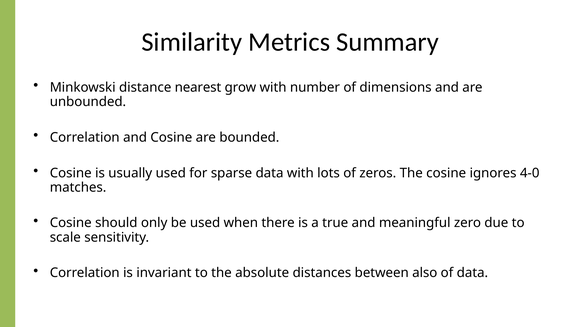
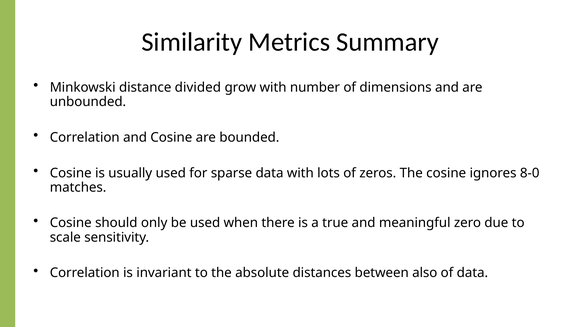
nearest: nearest -> divided (198, 87)
4-0: 4-0 -> 8-0 (530, 173)
